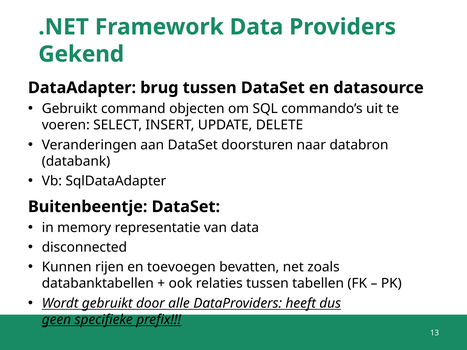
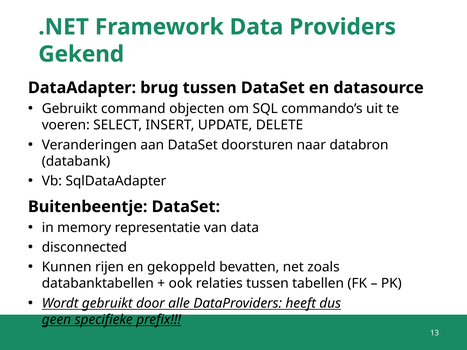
toevoegen: toevoegen -> gekoppeld (181, 267)
